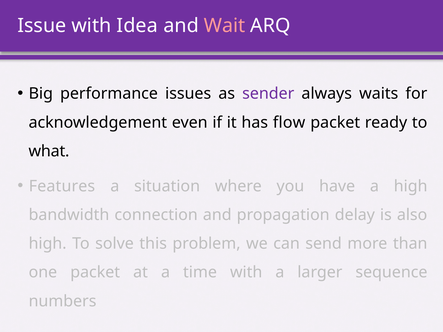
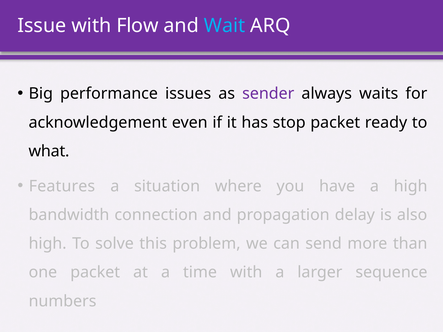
Idea: Idea -> Flow (137, 26)
Wait colour: pink -> light blue (225, 26)
flow: flow -> stop (289, 123)
